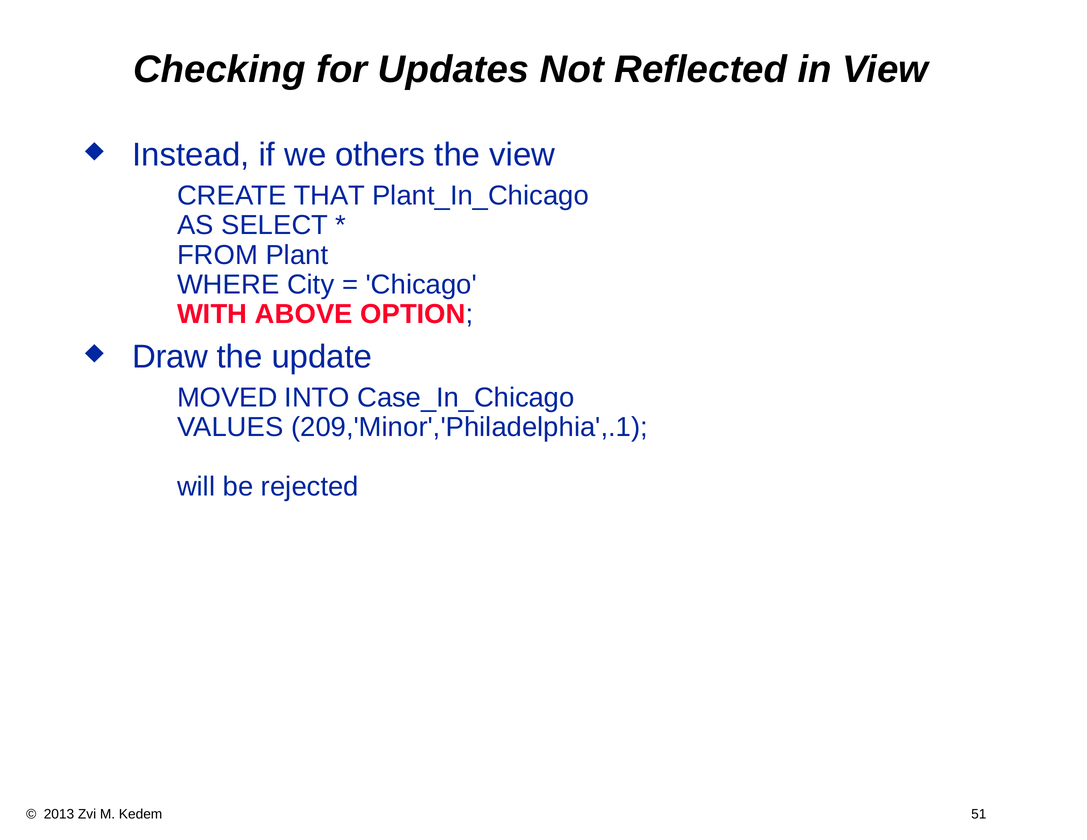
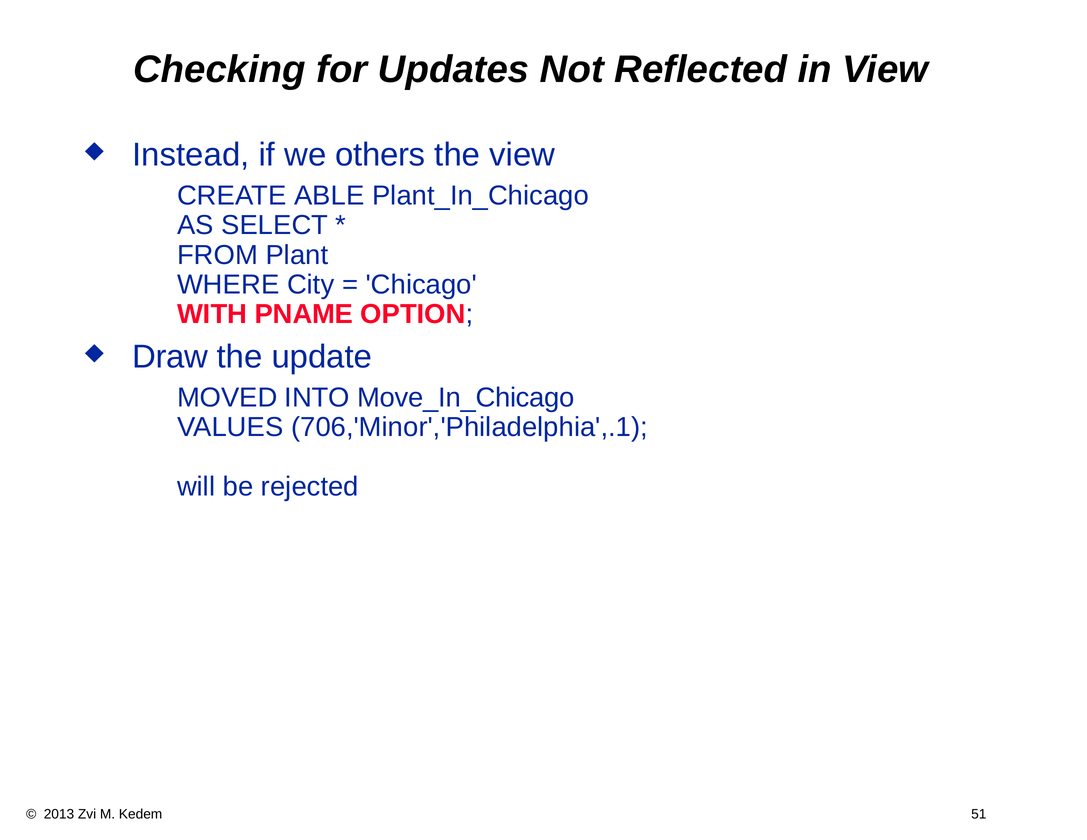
THAT: THAT -> ABLE (329, 196)
ABOVE: ABOVE -> PNAME (304, 314)
Case_In_Chicago: Case_In_Chicago -> Move_In_Chicago (466, 398)
209,'Minor','Philadelphia',.1: 209,'Minor','Philadelphia',.1 -> 706,'Minor','Philadelphia',.1 (470, 427)
